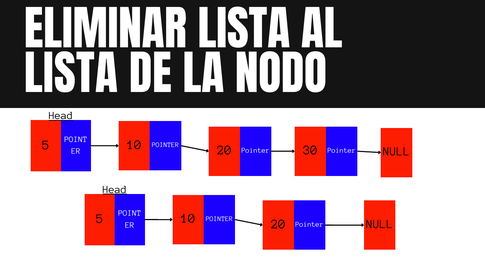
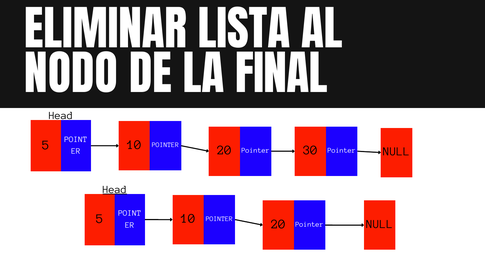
LISTA: LISTA -> NODO (71, 77)
NODO: NODO -> FINAL (281, 77)
Head underline: present -> none (61, 115)
